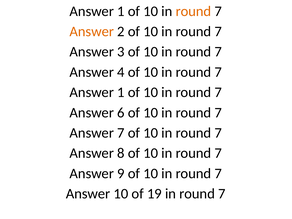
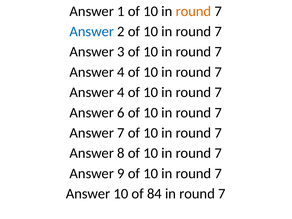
Answer colour: orange -> blue (92, 31)
1: 1 -> 4 (121, 92)
19: 19 -> 84 (154, 194)
